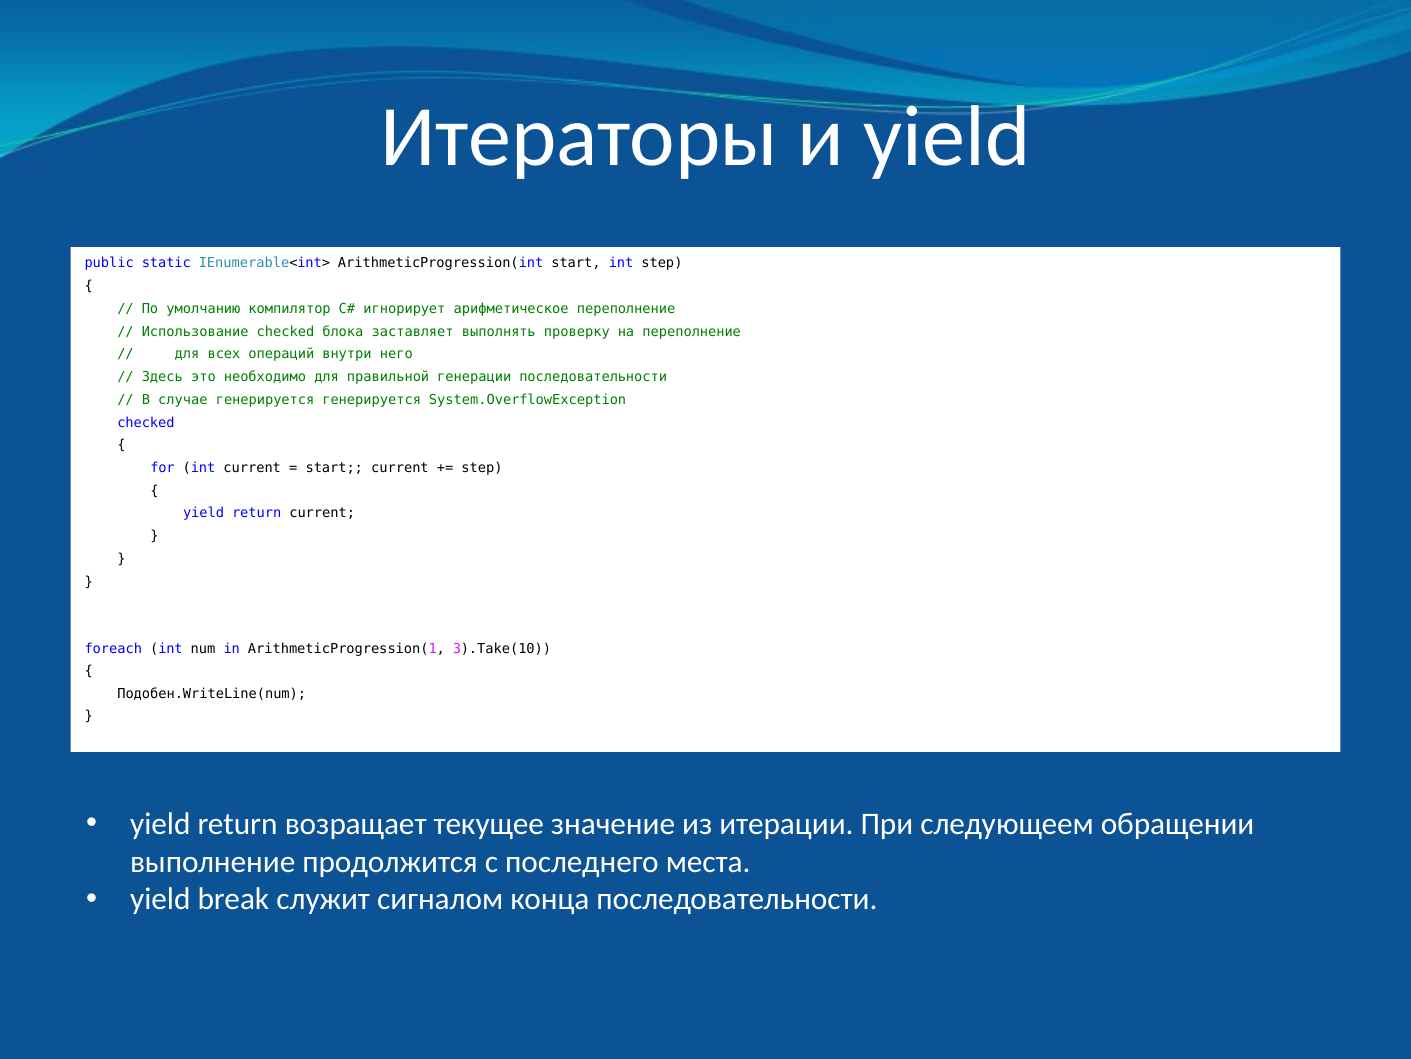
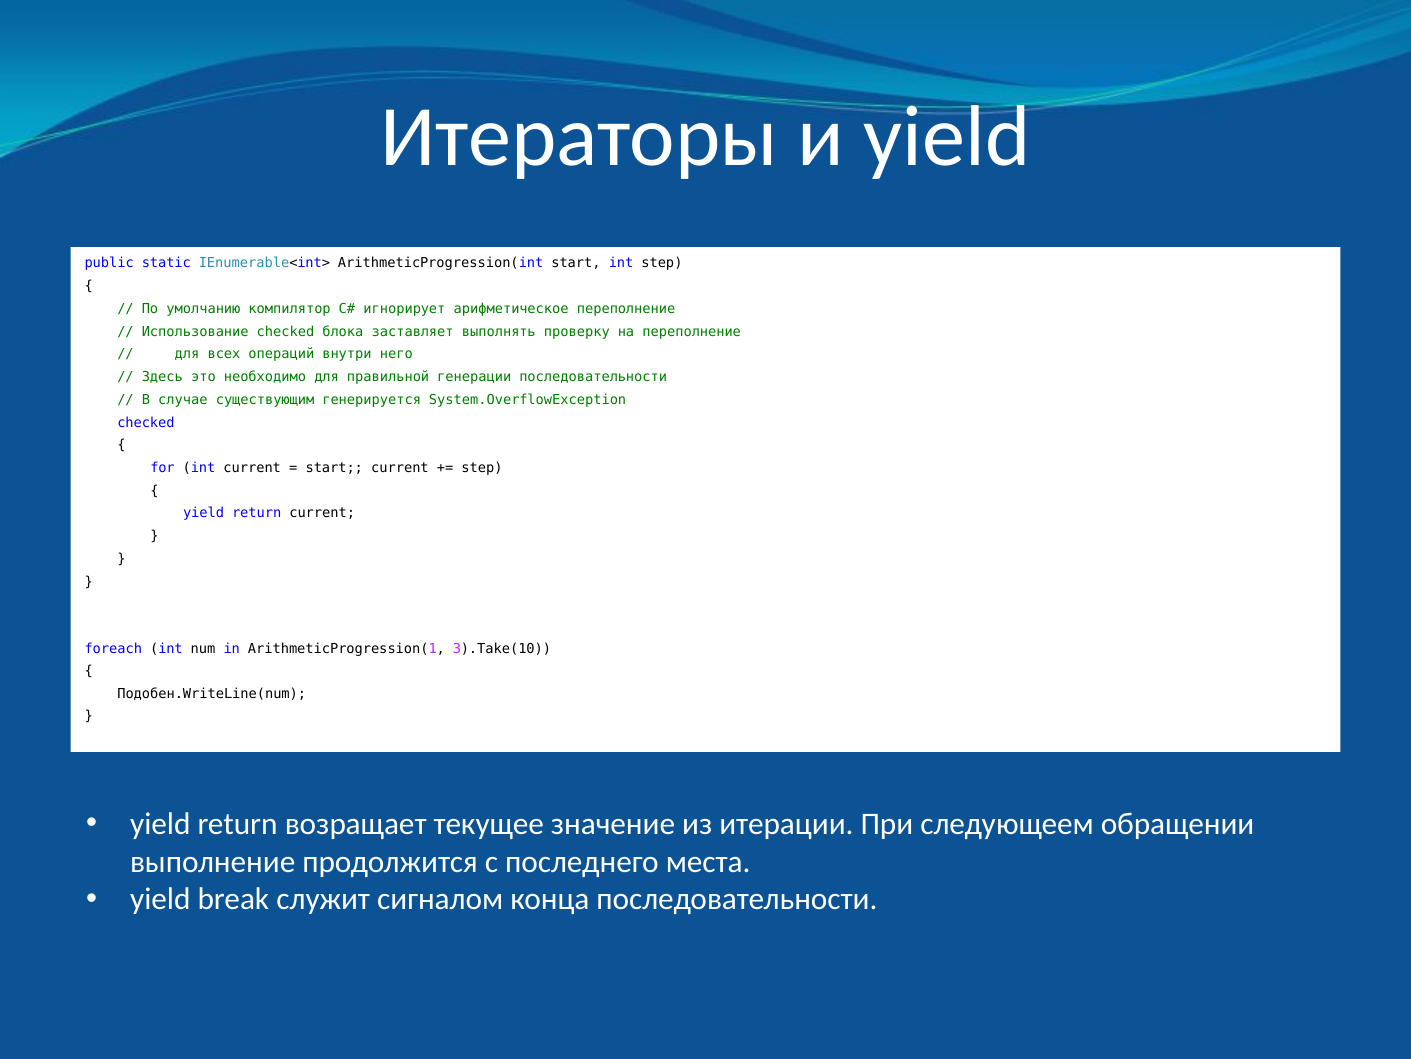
случае генерируется: генерируется -> существующим (265, 399)
